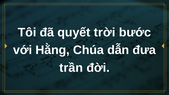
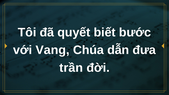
trời: trời -> biết (105, 32)
Hằng: Hằng -> Vang (52, 50)
